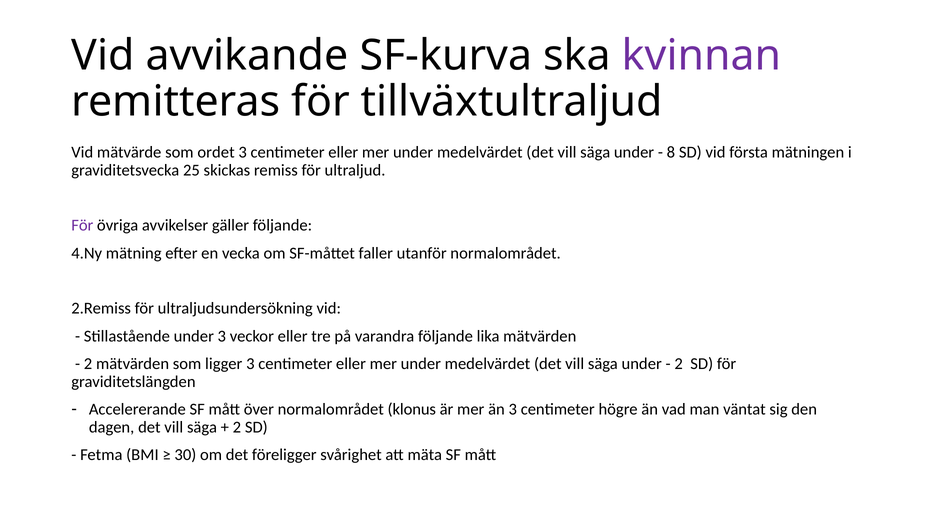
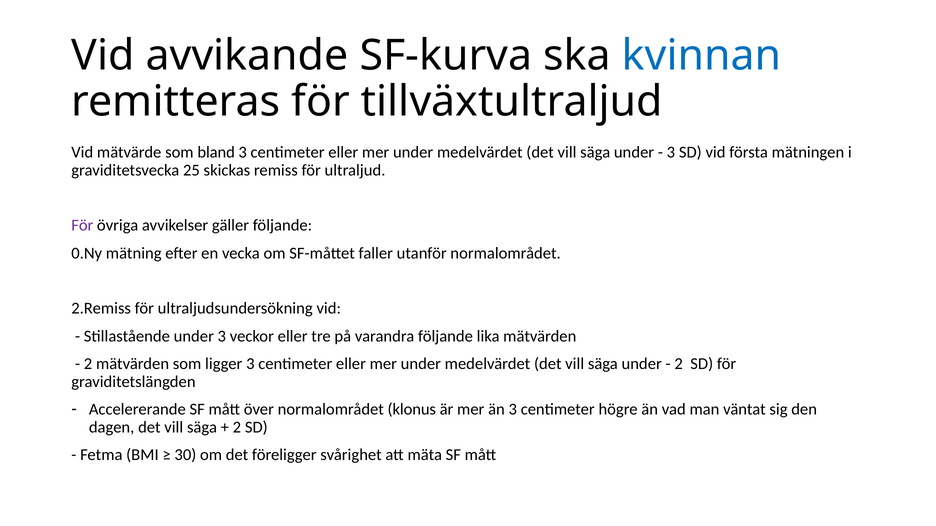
kvinnan colour: purple -> blue (701, 55)
ordet: ordet -> bland (216, 153)
8: 8 -> 3 (671, 153)
4.Ny: 4.Ny -> 0.Ny (87, 253)
